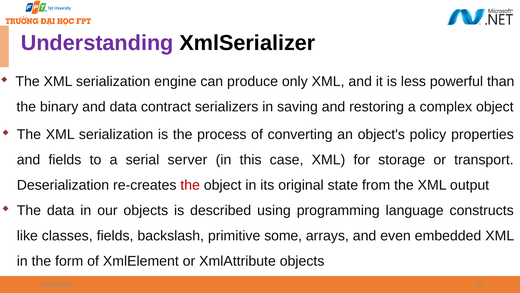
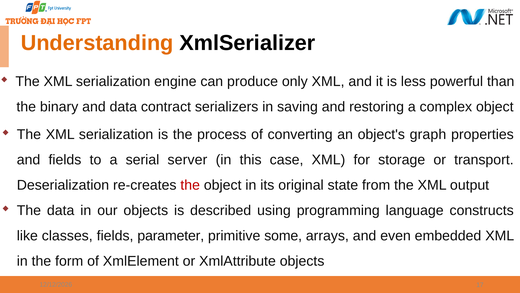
Understanding colour: purple -> orange (97, 43)
policy: policy -> graph (428, 134)
backslash: backslash -> parameter (171, 236)
